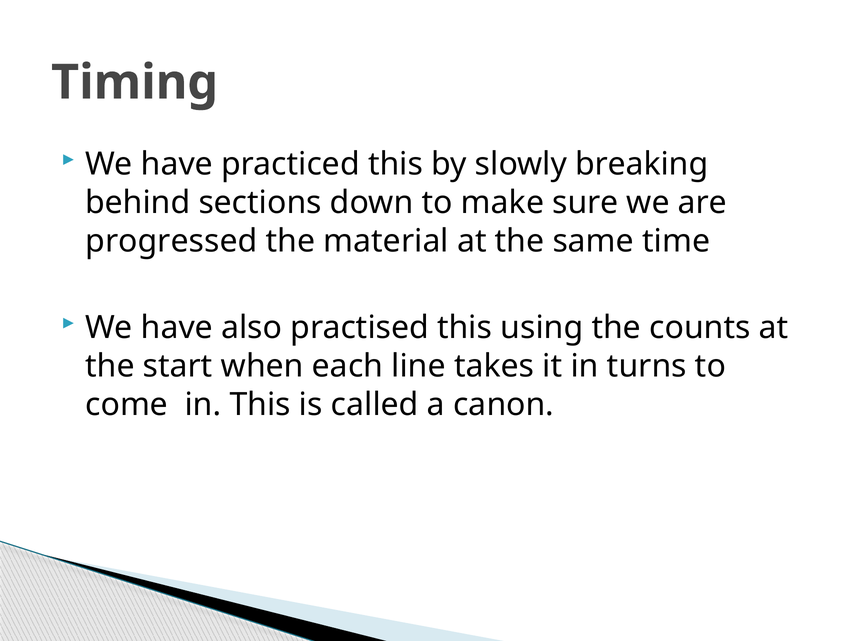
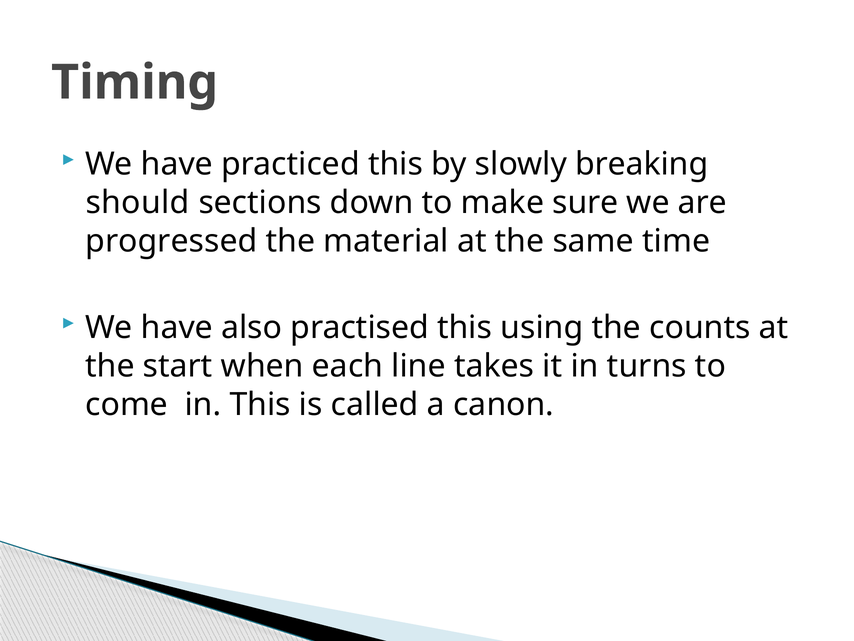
behind: behind -> should (138, 202)
